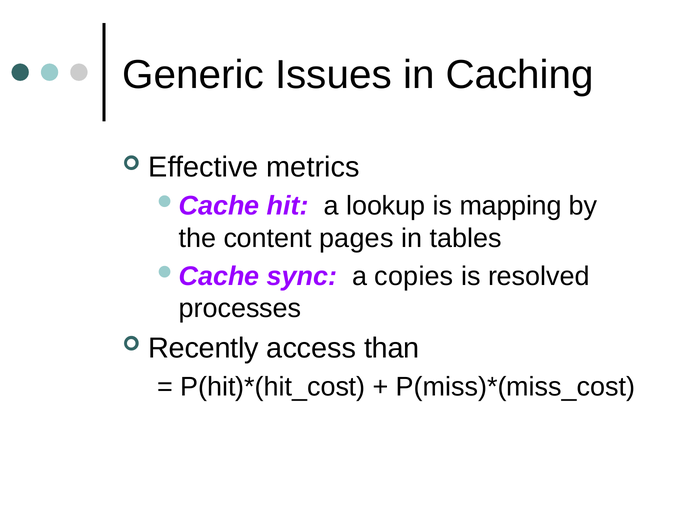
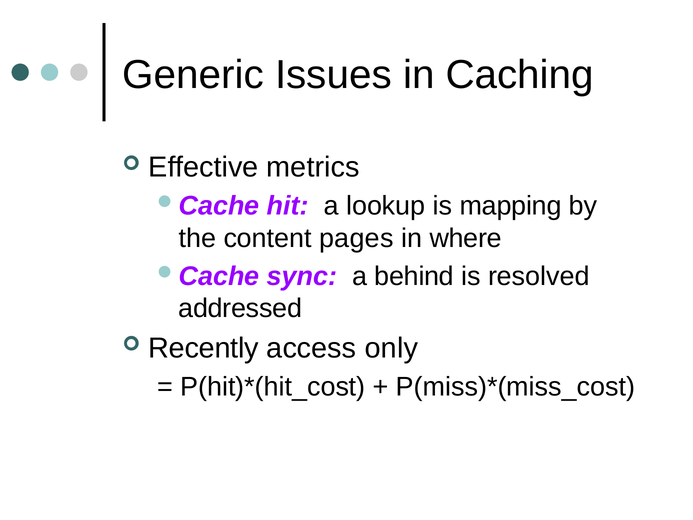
tables: tables -> where (466, 238)
copies: copies -> behind (414, 276)
processes: processes -> addressed (240, 308)
than: than -> only (391, 348)
